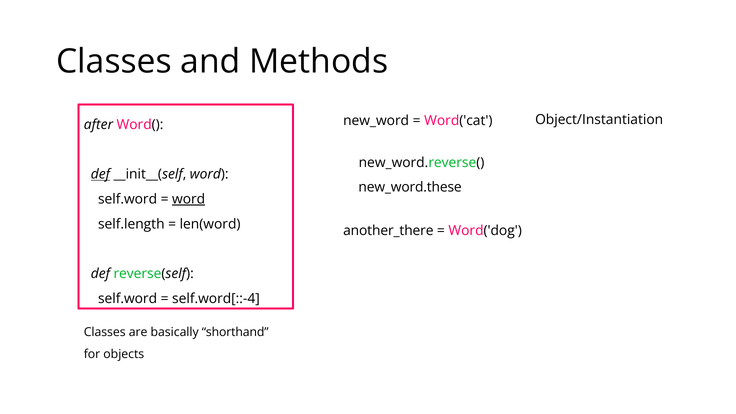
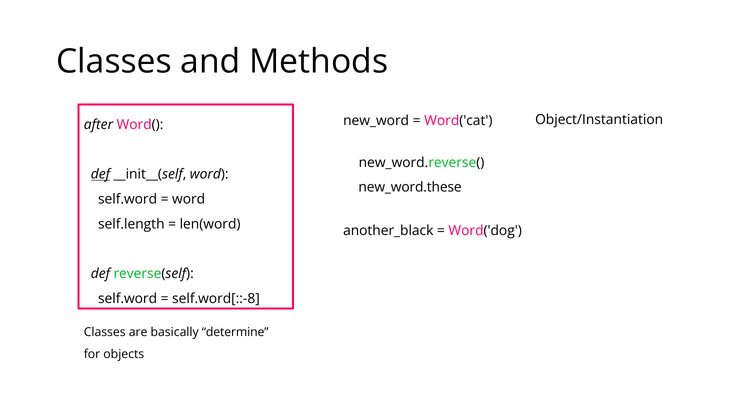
word underline: present -> none (189, 199)
another_there: another_there -> another_black (388, 231)
self.word[::-4: self.word[::-4 -> self.word[::-8 (216, 299)
shorthand: shorthand -> determine (235, 332)
